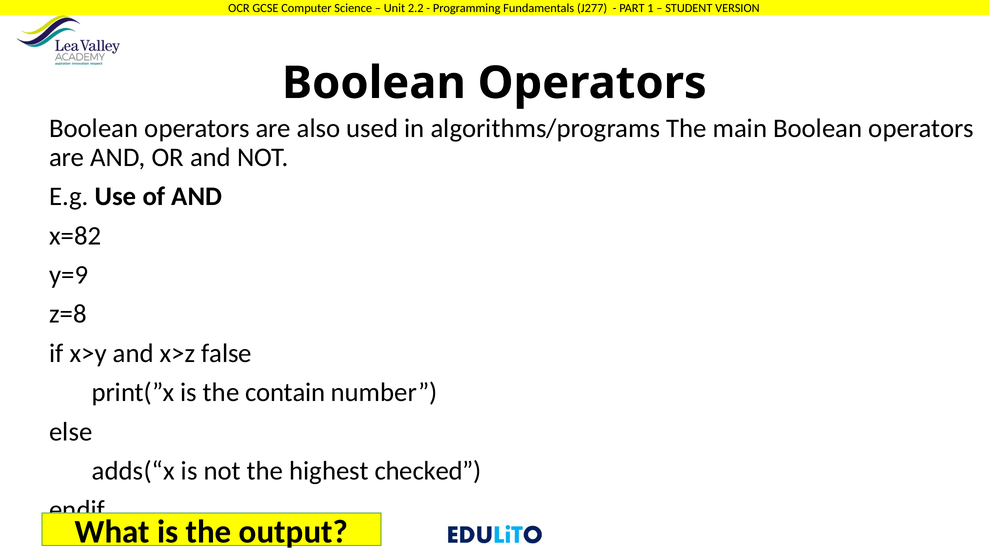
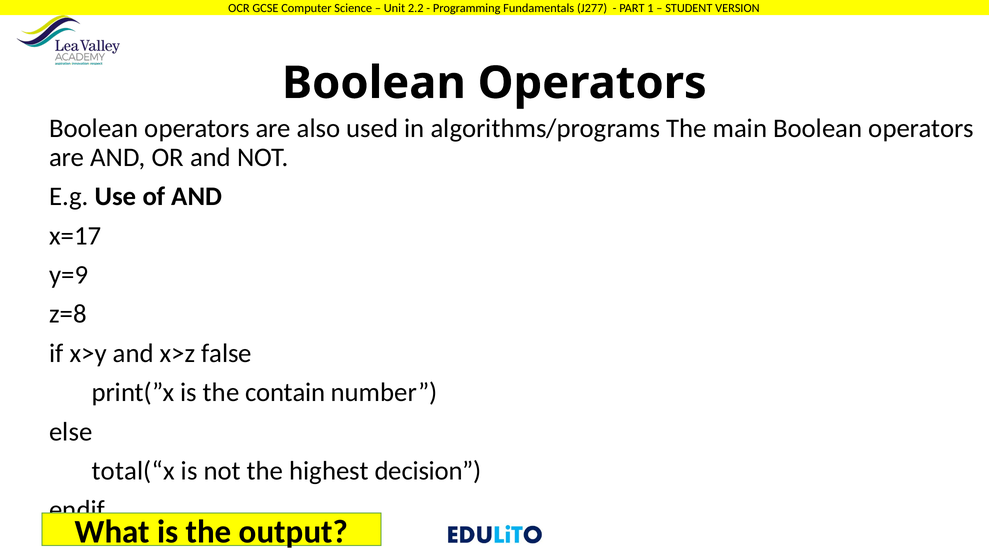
x=82: x=82 -> x=17 (75, 236)
adds(“x: adds(“x -> total(“x (133, 471)
checked: checked -> decision (428, 471)
